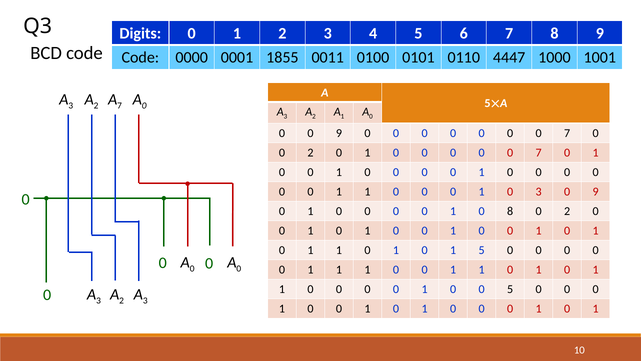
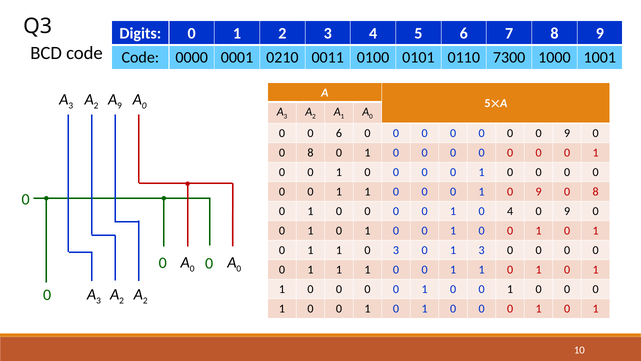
1855: 1855 -> 0210 (282, 57)
4447: 4447 -> 7300 (509, 57)
A 7: 7 -> 9 (120, 106)
0 0 9: 9 -> 6 (339, 133)
7: 7 -> 9 (567, 133)
2: 2 -> 8 (311, 152)
7: 7 -> 0 (539, 152)
1 0 3: 3 -> 9 (539, 191)
9: 9 -> 8 (596, 191)
0 8: 8 -> 4 (510, 211)
2: 2 -> 9 (567, 211)
1: 1 -> 3 (396, 250)
1 5: 5 -> 3 (482, 250)
5: 5 -> 1 (510, 289)
2 A 3: 3 -> 2 (145, 300)
